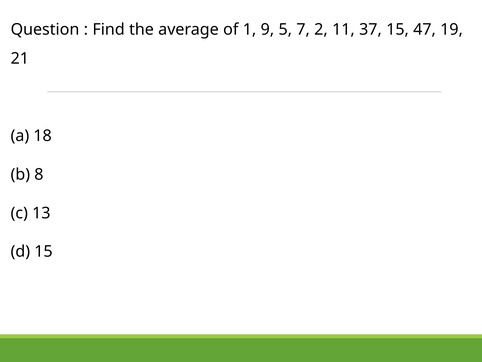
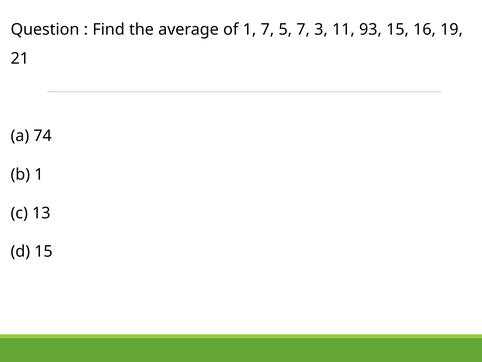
1 9: 9 -> 7 (267, 30)
2: 2 -> 3 (321, 30)
37: 37 -> 93 (370, 30)
47: 47 -> 16 (425, 30)
18: 18 -> 74 (43, 136)
8: 8 -> 1 (39, 174)
